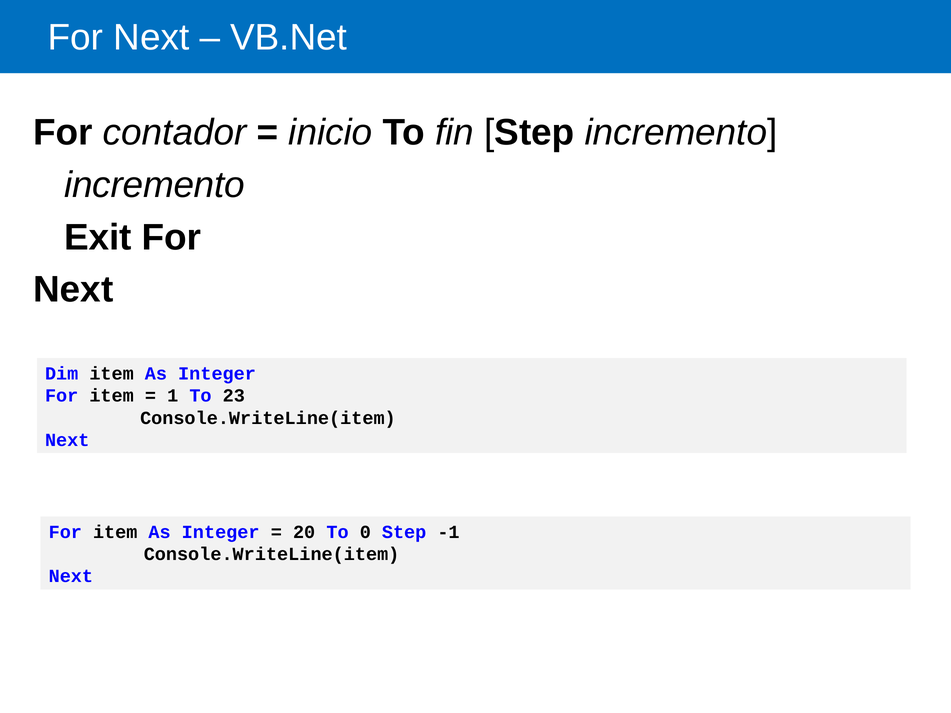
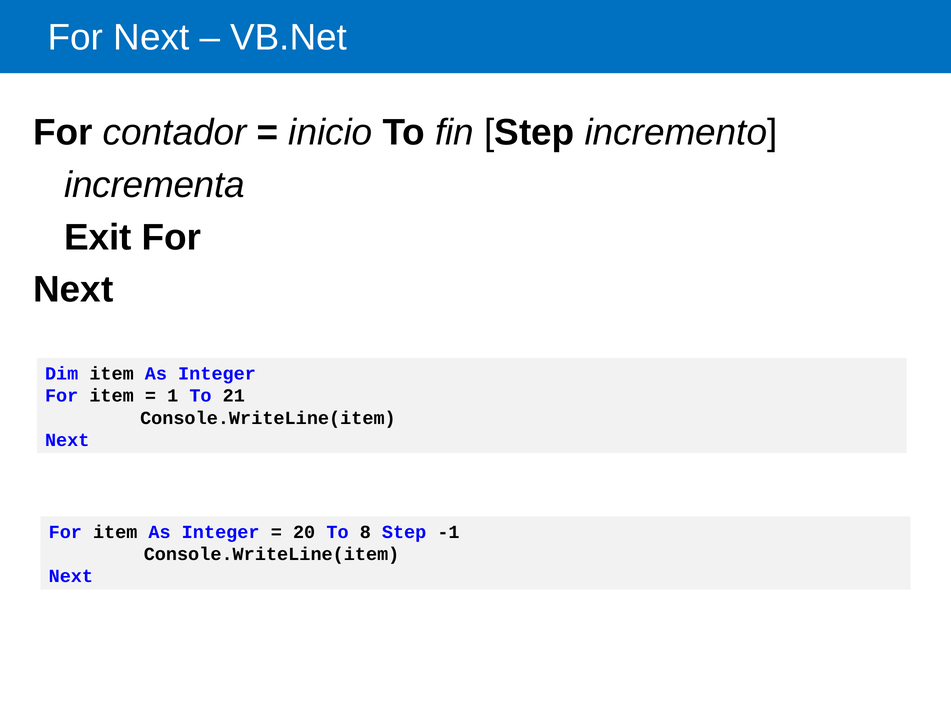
incremento: incremento -> incrementa (154, 185)
23: 23 -> 21 (234, 396)
0: 0 -> 8 (365, 532)
